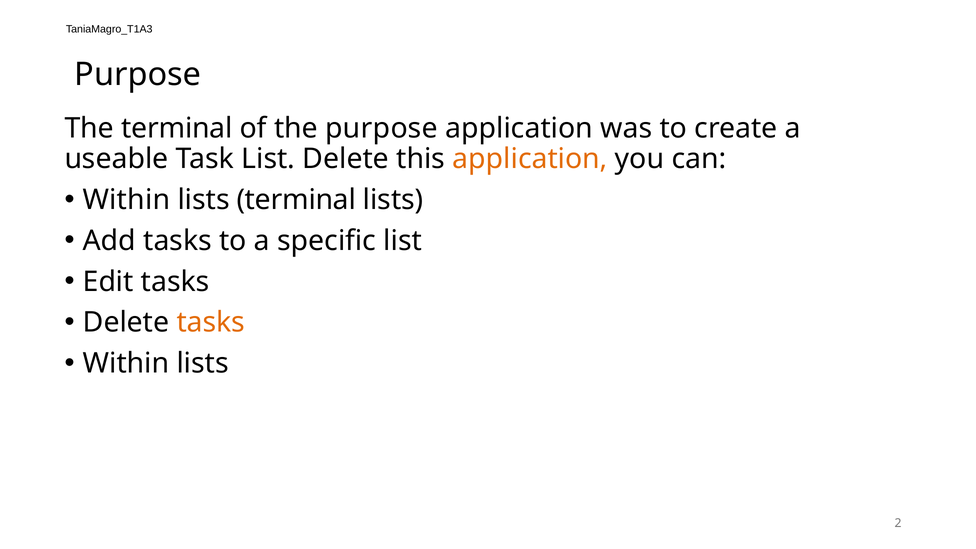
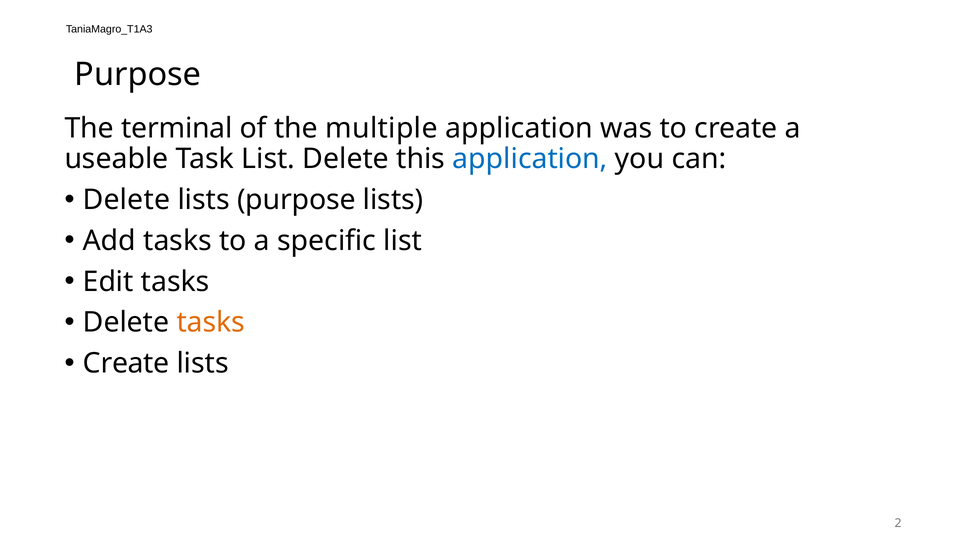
the purpose: purpose -> multiple (382, 128)
application colour: orange -> blue (530, 159)
Within: Within -> Delete (126, 200)
lists terminal: terminal -> purpose (296, 200)
Within: Within -> Create (126, 363)
